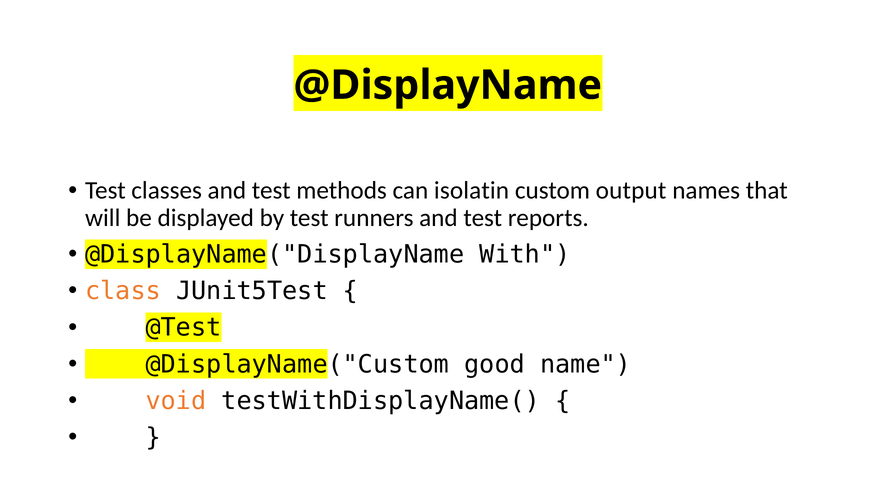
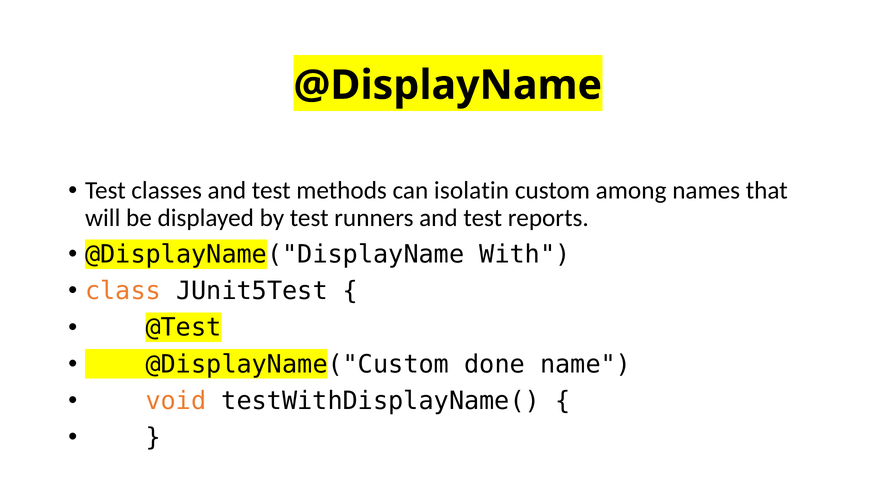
output: output -> among (631, 191)
good: good -> done (495, 364)
